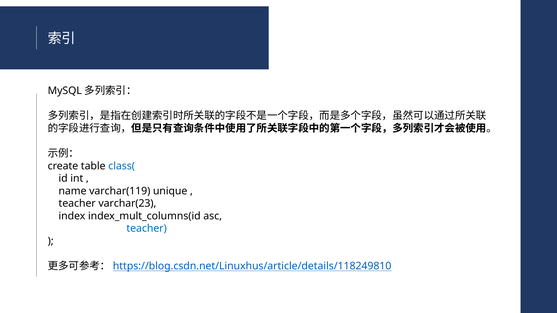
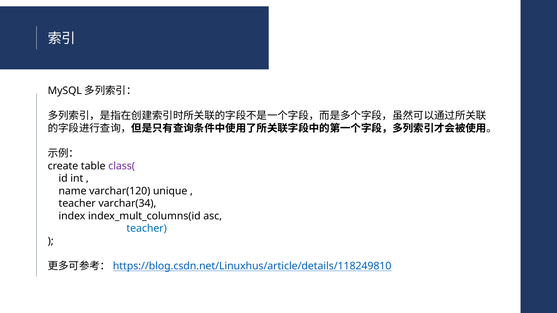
class( colour: blue -> purple (122, 166)
varchar(119: varchar(119 -> varchar(120 (120, 191)
varchar(23: varchar(23 -> varchar(34 (127, 204)
